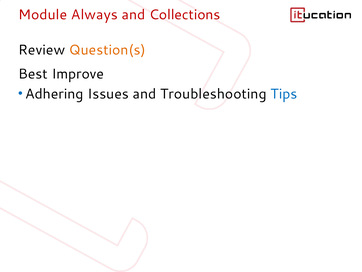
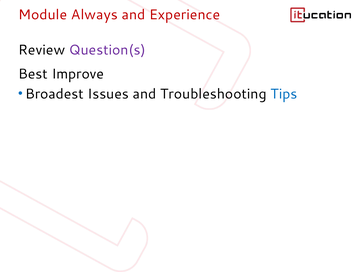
Collections: Collections -> Experience (185, 15)
Question(s colour: orange -> purple (107, 50)
Adhering: Adhering -> Broadest (54, 94)
